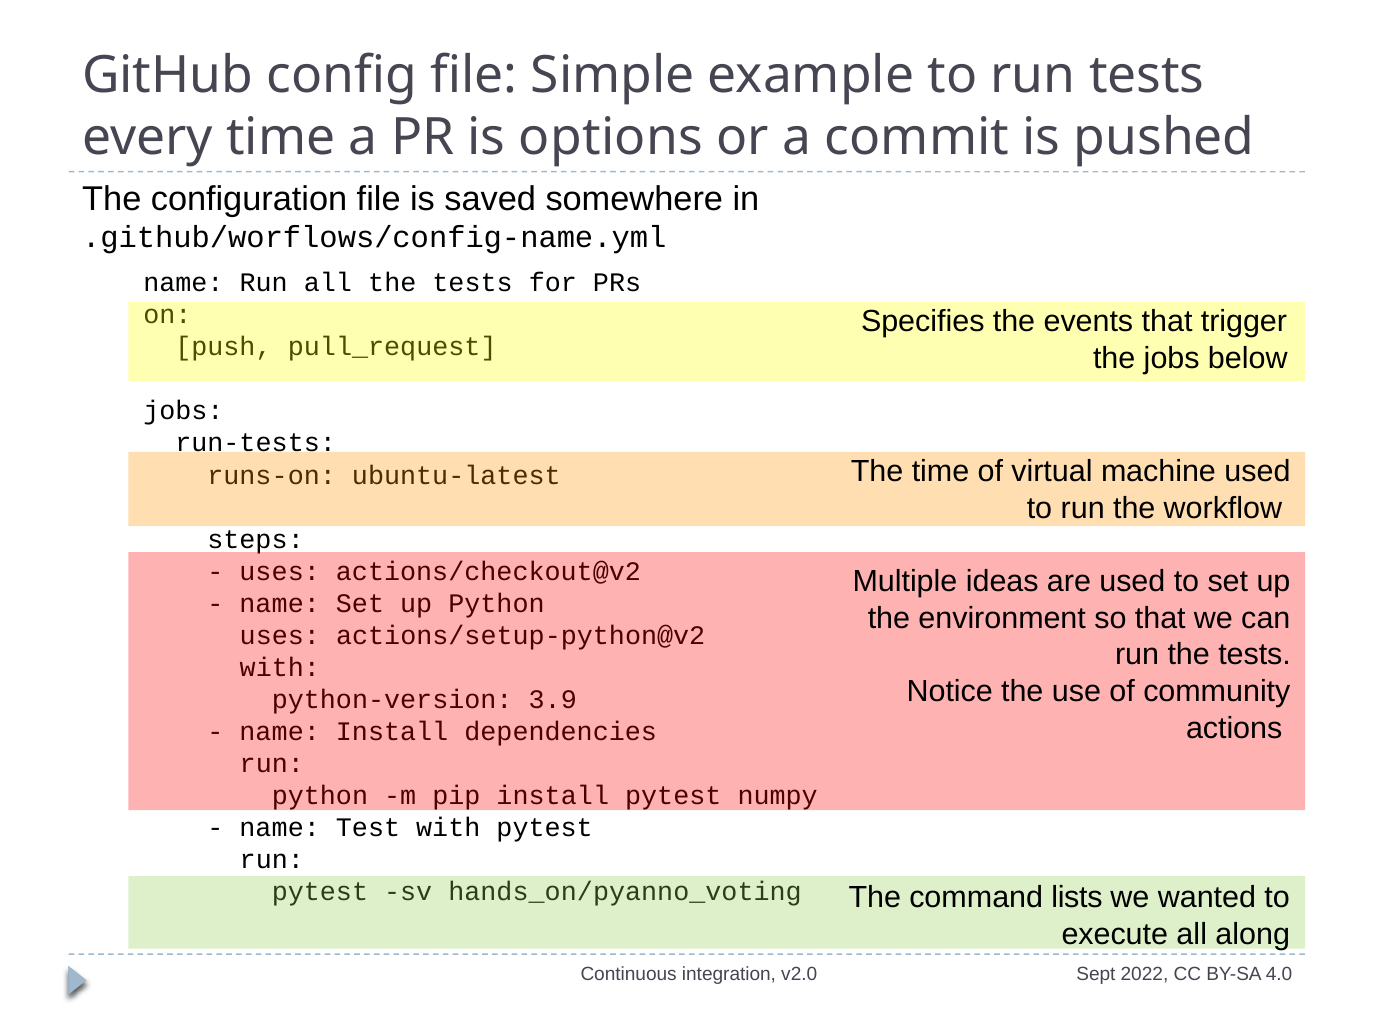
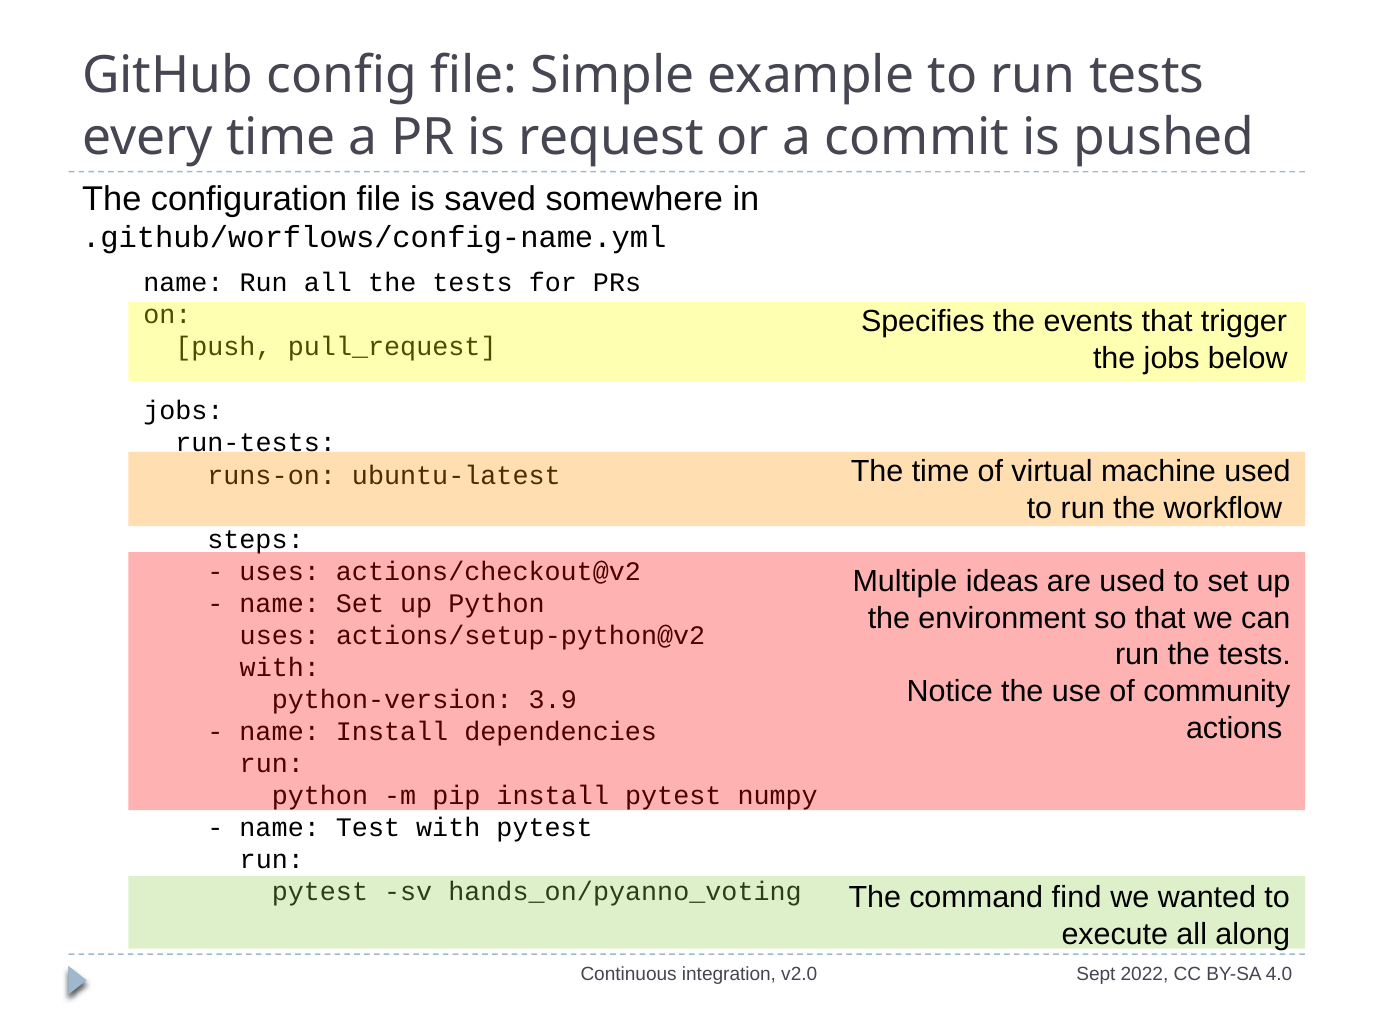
options: options -> request (611, 138)
lists: lists -> find (1077, 898)
